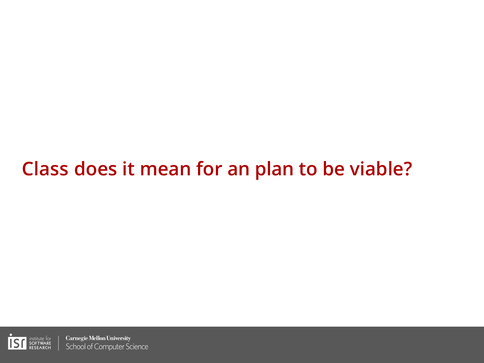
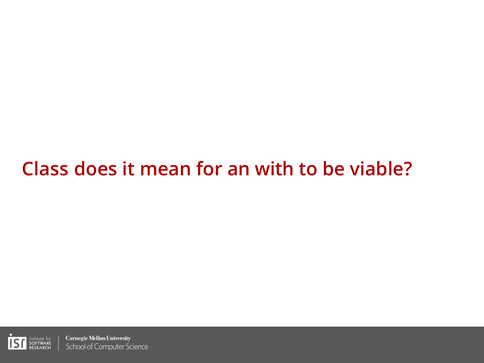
plan: plan -> with (275, 169)
